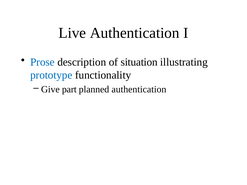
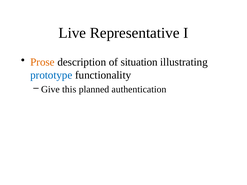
Live Authentication: Authentication -> Representative (135, 33)
Prose colour: blue -> orange (42, 62)
part: part -> this (69, 89)
